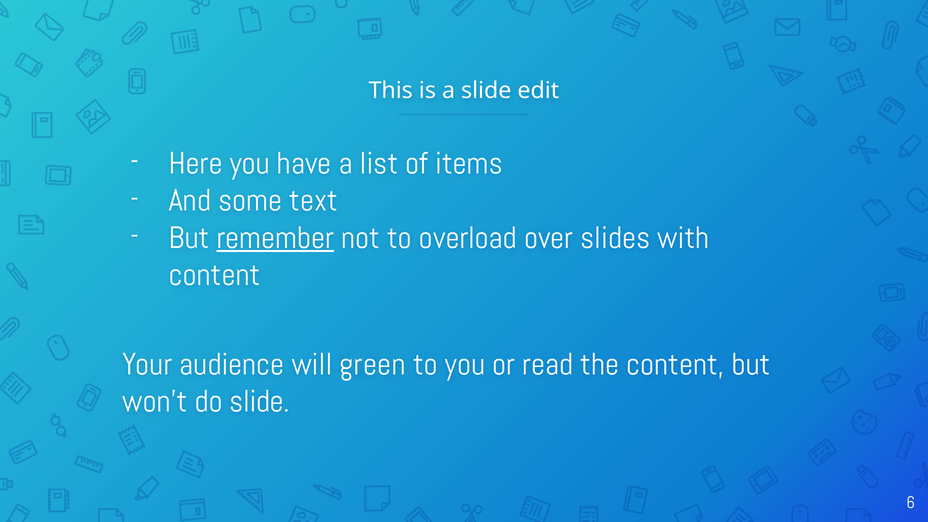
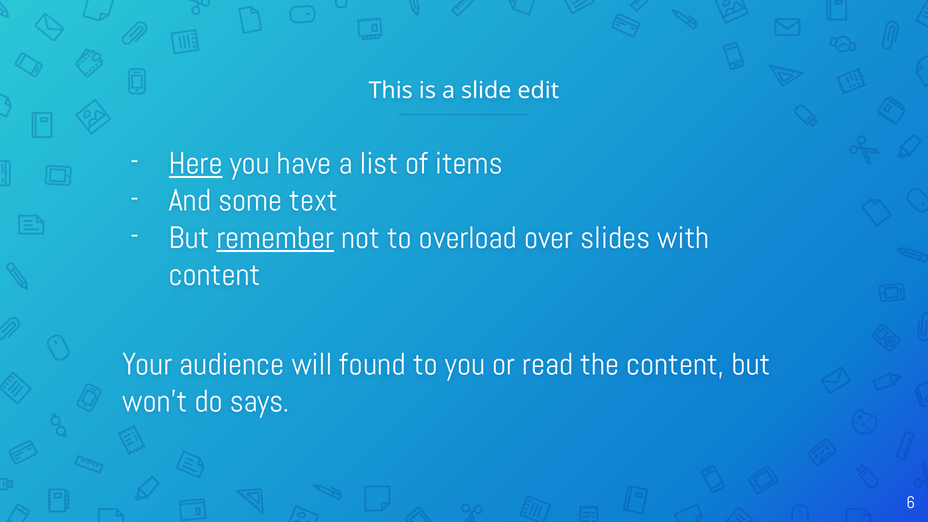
Here underline: none -> present (196, 164)
green: green -> found (373, 365)
do slide: slide -> says (260, 402)
